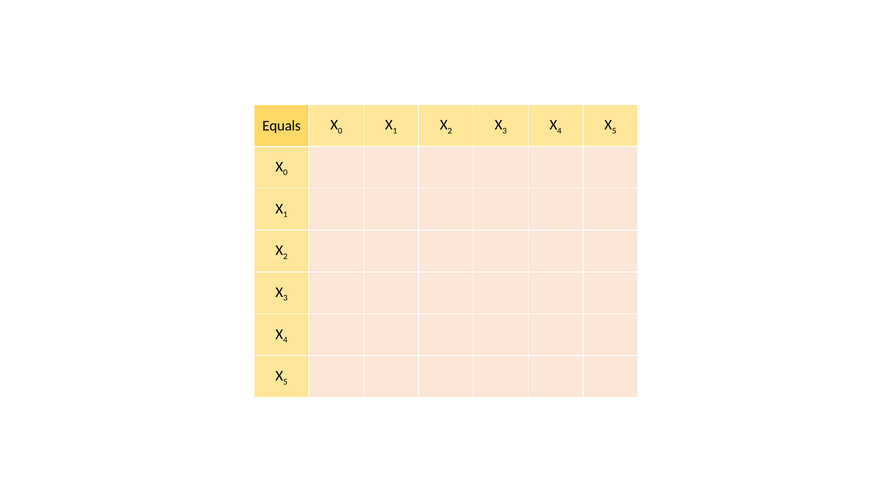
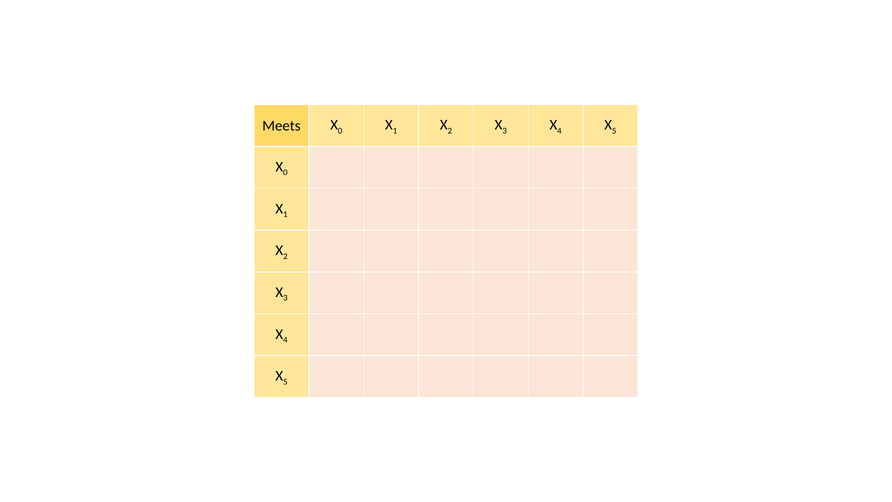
Equals: Equals -> Meets (281, 126)
